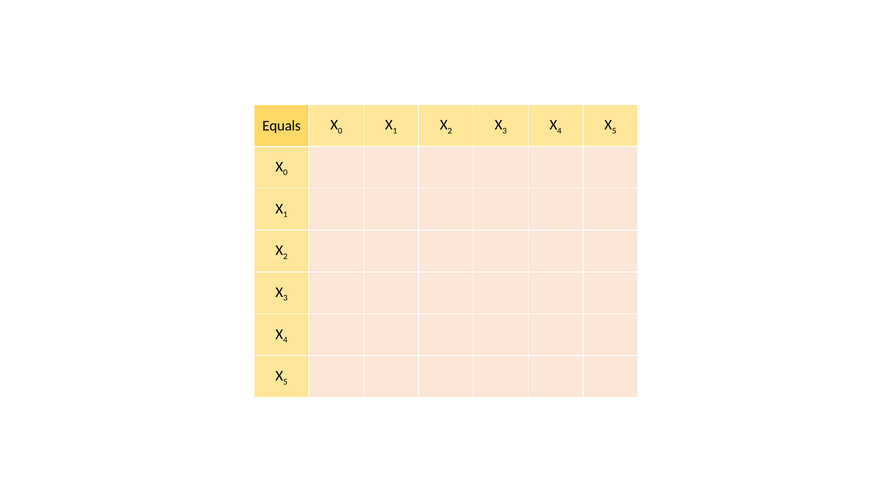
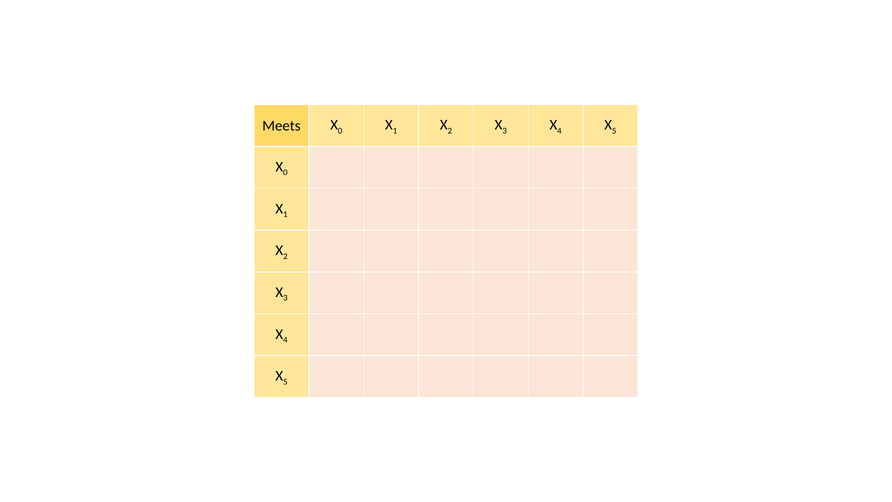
Equals: Equals -> Meets (281, 126)
